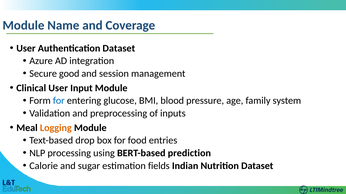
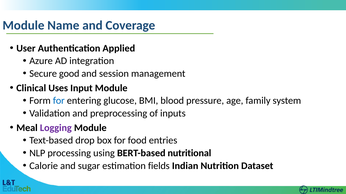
Authentication Dataset: Dataset -> Applied (119, 48)
Clinical User: User -> Uses (58, 88)
Logging colour: orange -> purple (56, 128)
prediction: prediction -> nutritional (189, 154)
